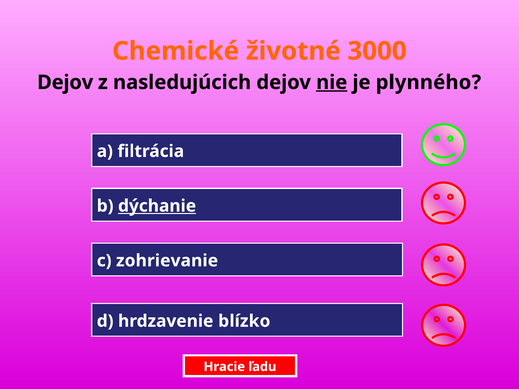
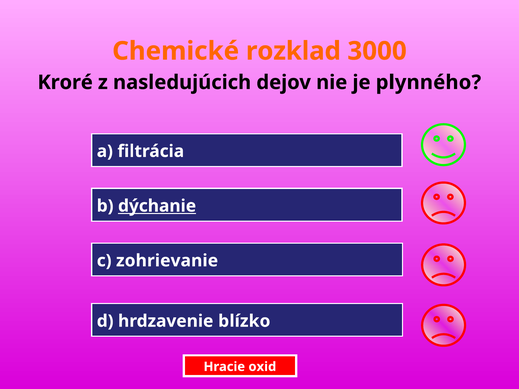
životné: životné -> rozklad (293, 51)
Dejov: Dejov -> Kroré (65, 82)
nie underline: present -> none (332, 82)
ľadu: ľadu -> oxid (262, 367)
